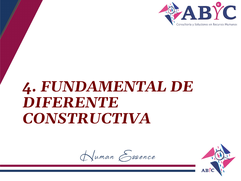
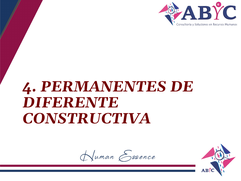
FUNDAMENTAL: FUNDAMENTAL -> PERMANENTES (103, 86)
